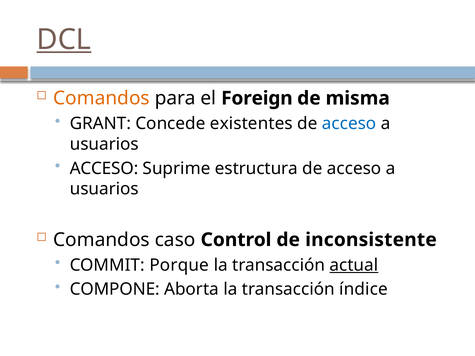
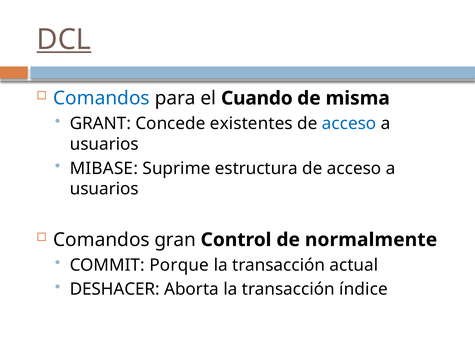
Comandos colour: orange -> blue (101, 98)
Foreign: Foreign -> Cuando (257, 98)
ACCESO: ACCESO -> MIBASE (104, 168)
caso: caso -> gran (175, 240)
inconsistente: inconsistente -> normalmente (371, 240)
actual underline: present -> none (354, 265)
COMPONE: COMPONE -> DESHACER (115, 289)
